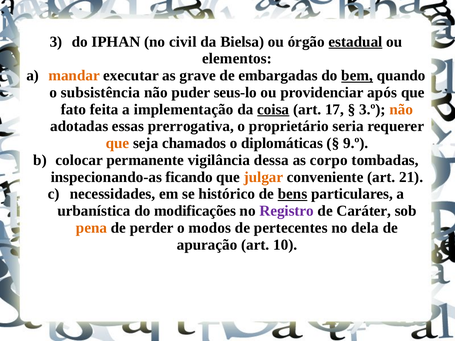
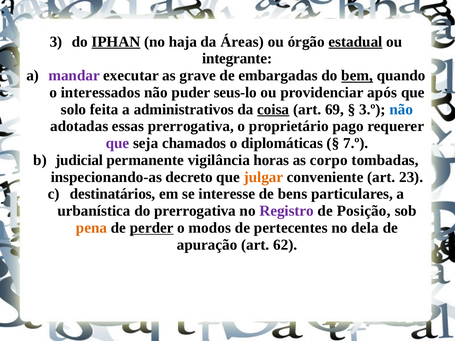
IPHAN underline: none -> present (116, 42)
civil: civil -> haja (183, 42)
Bielsa: Bielsa -> Áreas (242, 42)
elementos: elementos -> integrante (237, 59)
mandar colour: orange -> purple (74, 76)
subsistência: subsistência -> interessados (101, 93)
fato: fato -> solo (74, 109)
implementação: implementação -> administrativos (184, 109)
17: 17 -> 69 (334, 109)
não colour: orange -> blue (401, 109)
seria: seria -> pago (348, 126)
que colour: orange -> purple (117, 143)
9.º: 9.º -> 7.º (356, 143)
colocar: colocar -> judicial (79, 160)
dessa: dessa -> horas (271, 160)
ficando: ficando -> decreto (189, 177)
21: 21 -> 23 (411, 177)
necessidades: necessidades -> destinatários (113, 194)
histórico: histórico -> interesse (227, 194)
bens underline: present -> none (293, 194)
do modificações: modificações -> prerrogativa (195, 211)
Caráter: Caráter -> Posição (364, 211)
perder underline: none -> present (152, 228)
10: 10 -> 62 (285, 245)
